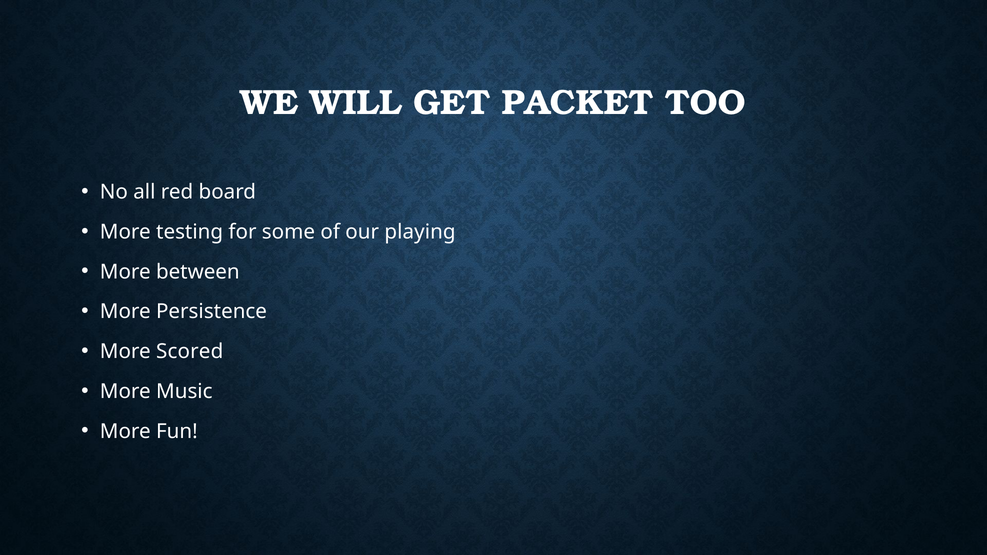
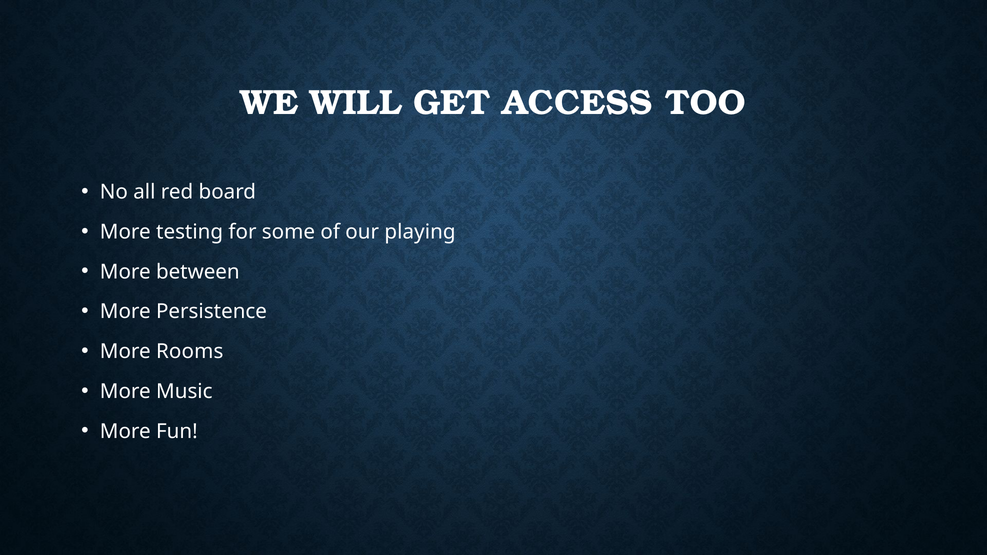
PACKET: PACKET -> ACCESS (577, 103)
Scored: Scored -> Rooms (190, 352)
